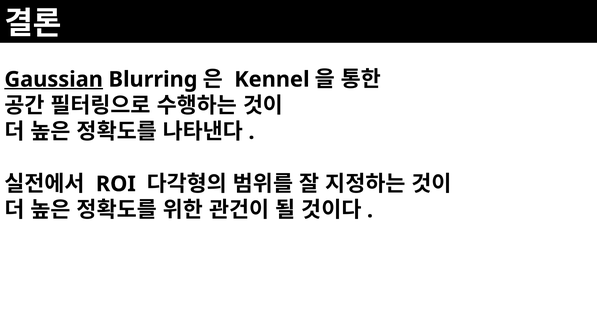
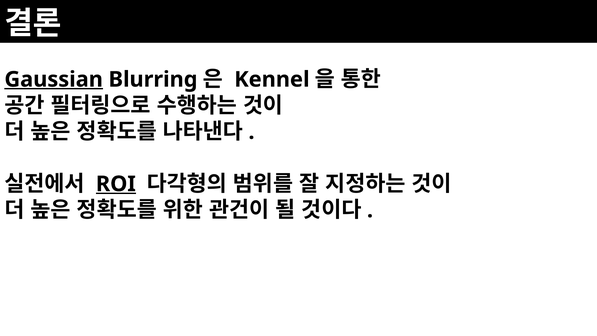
ROI underline: none -> present (116, 184)
